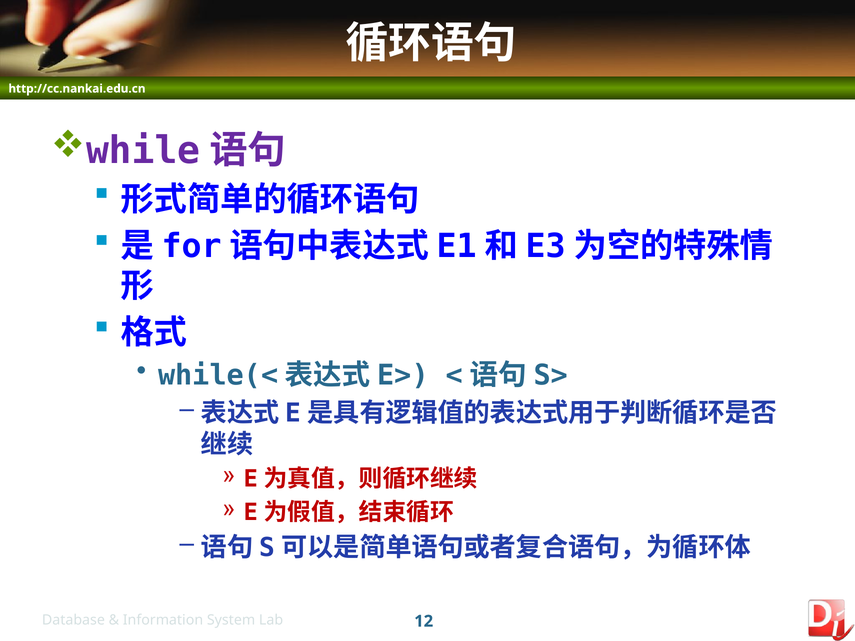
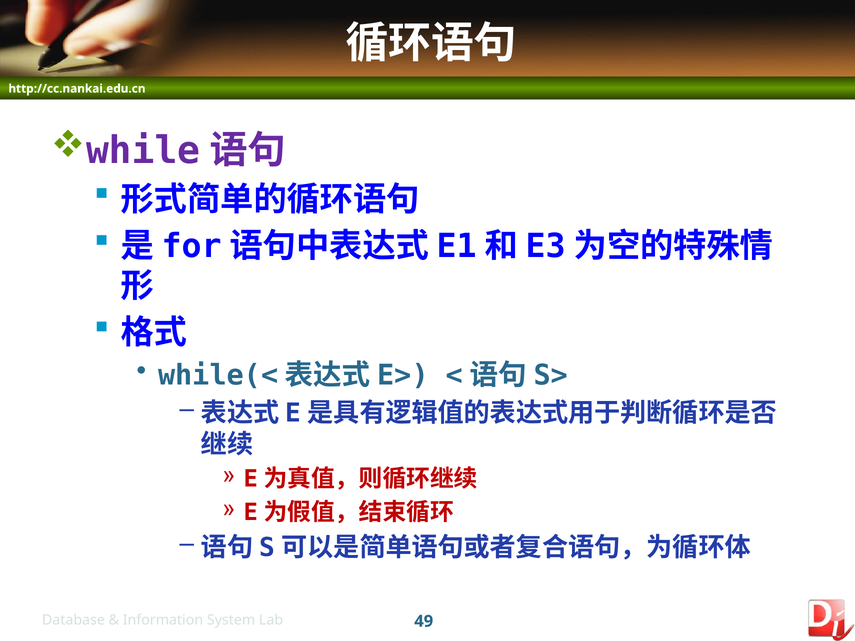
12: 12 -> 49 (424, 621)
